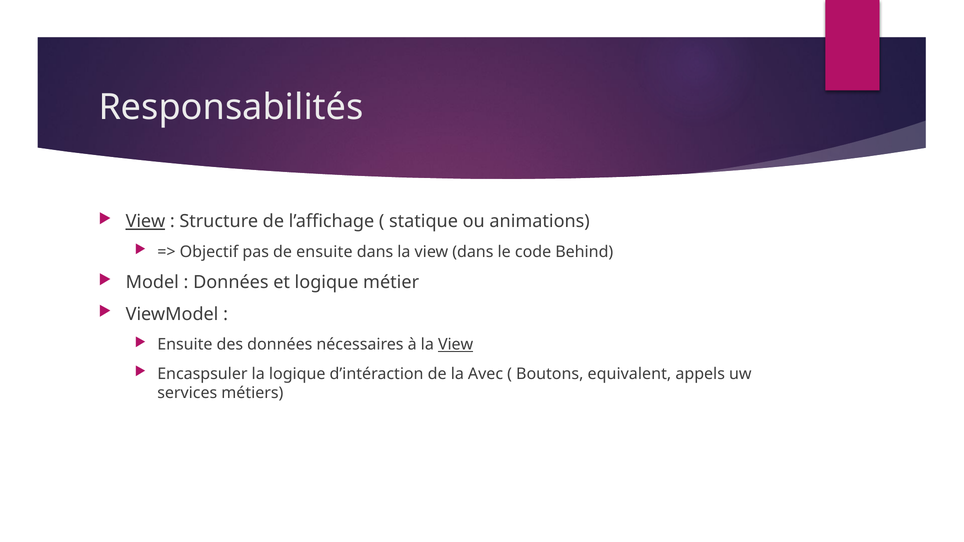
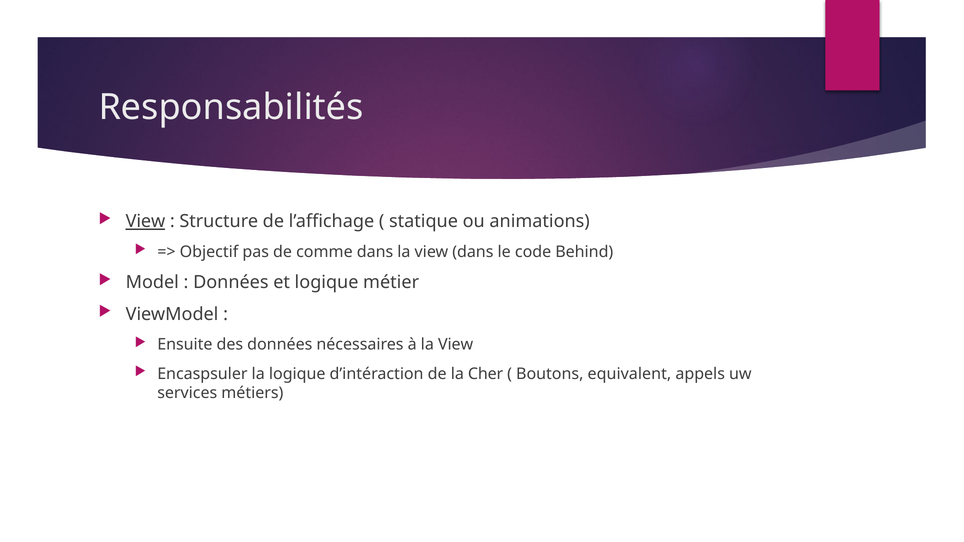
de ensuite: ensuite -> comme (324, 252)
View underline: present -> none (456, 345)
Avec: Avec -> Cher (486, 374)
